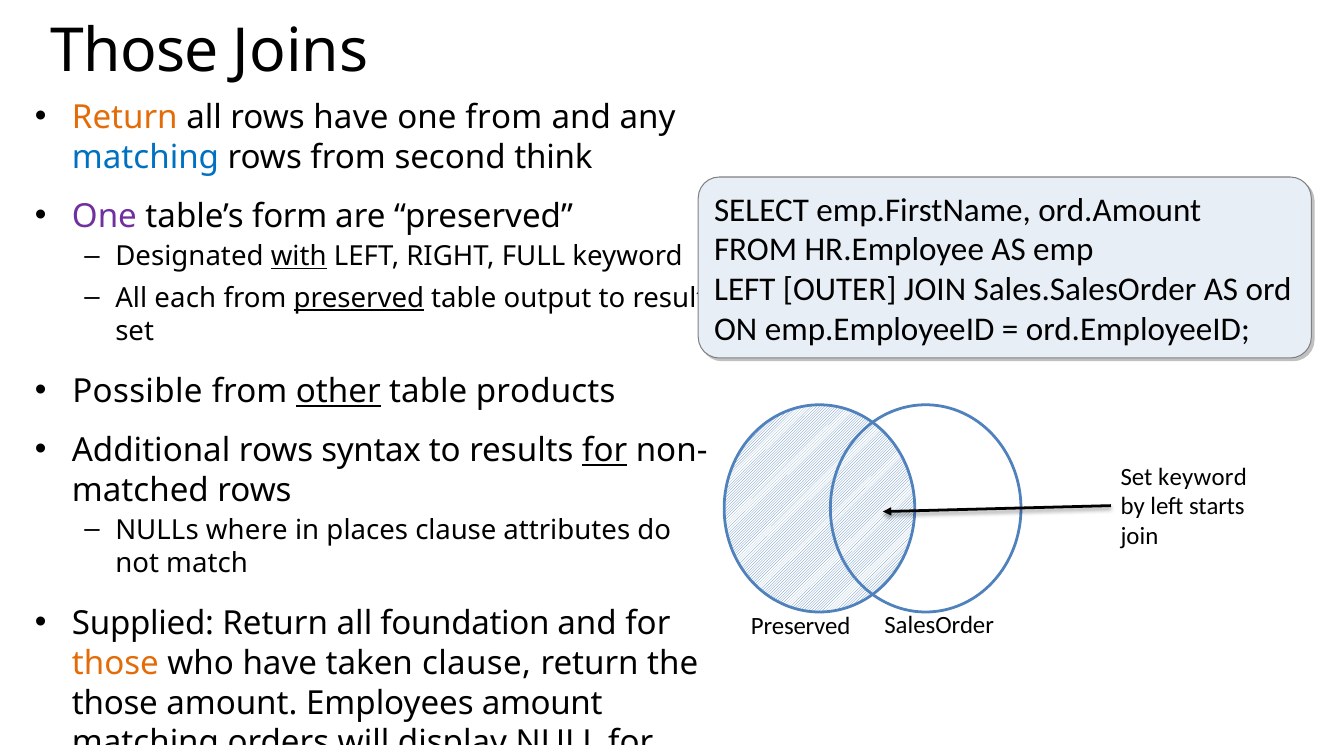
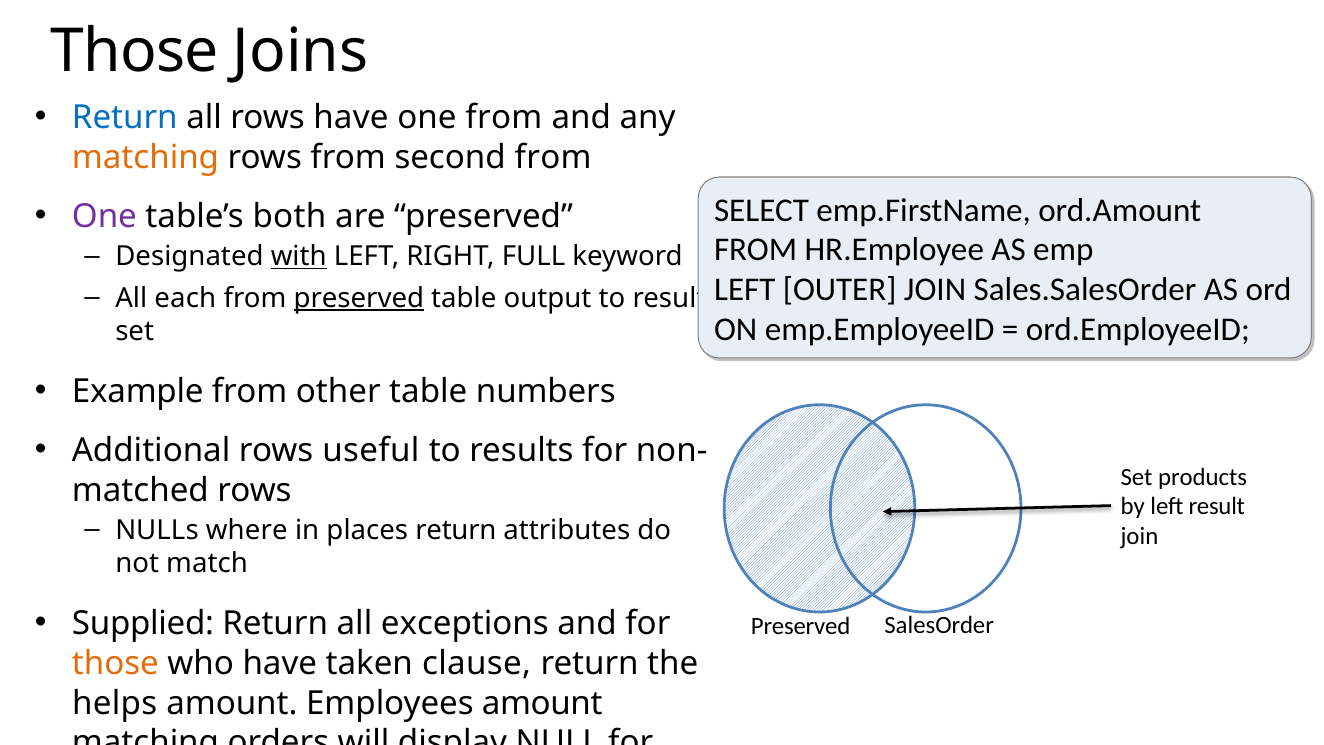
Return colour: orange -> blue (125, 117)
matching colour: blue -> orange (146, 157)
second think: think -> from (553, 157)
form: form -> both (289, 216)
Possible: Possible -> Example (138, 391)
other underline: present -> none (338, 391)
products: products -> numbers (546, 391)
syntax: syntax -> useful (371, 450)
for underline: present -> none (605, 450)
Set keyword: keyword -> products (1203, 477)
left starts: starts -> result (1217, 507)
places clause: clause -> return (456, 530)
foundation: foundation -> exceptions (465, 623)
those: those -> helps (115, 703)
